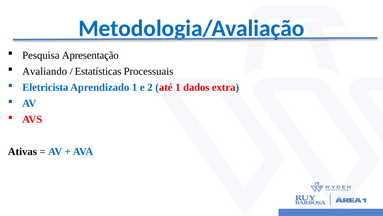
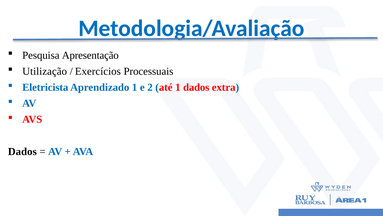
Avaliando: Avaliando -> Utilização (45, 71)
Estatísticas: Estatísticas -> Exercícios (98, 71)
Ativas: Ativas -> Dados (22, 151)
